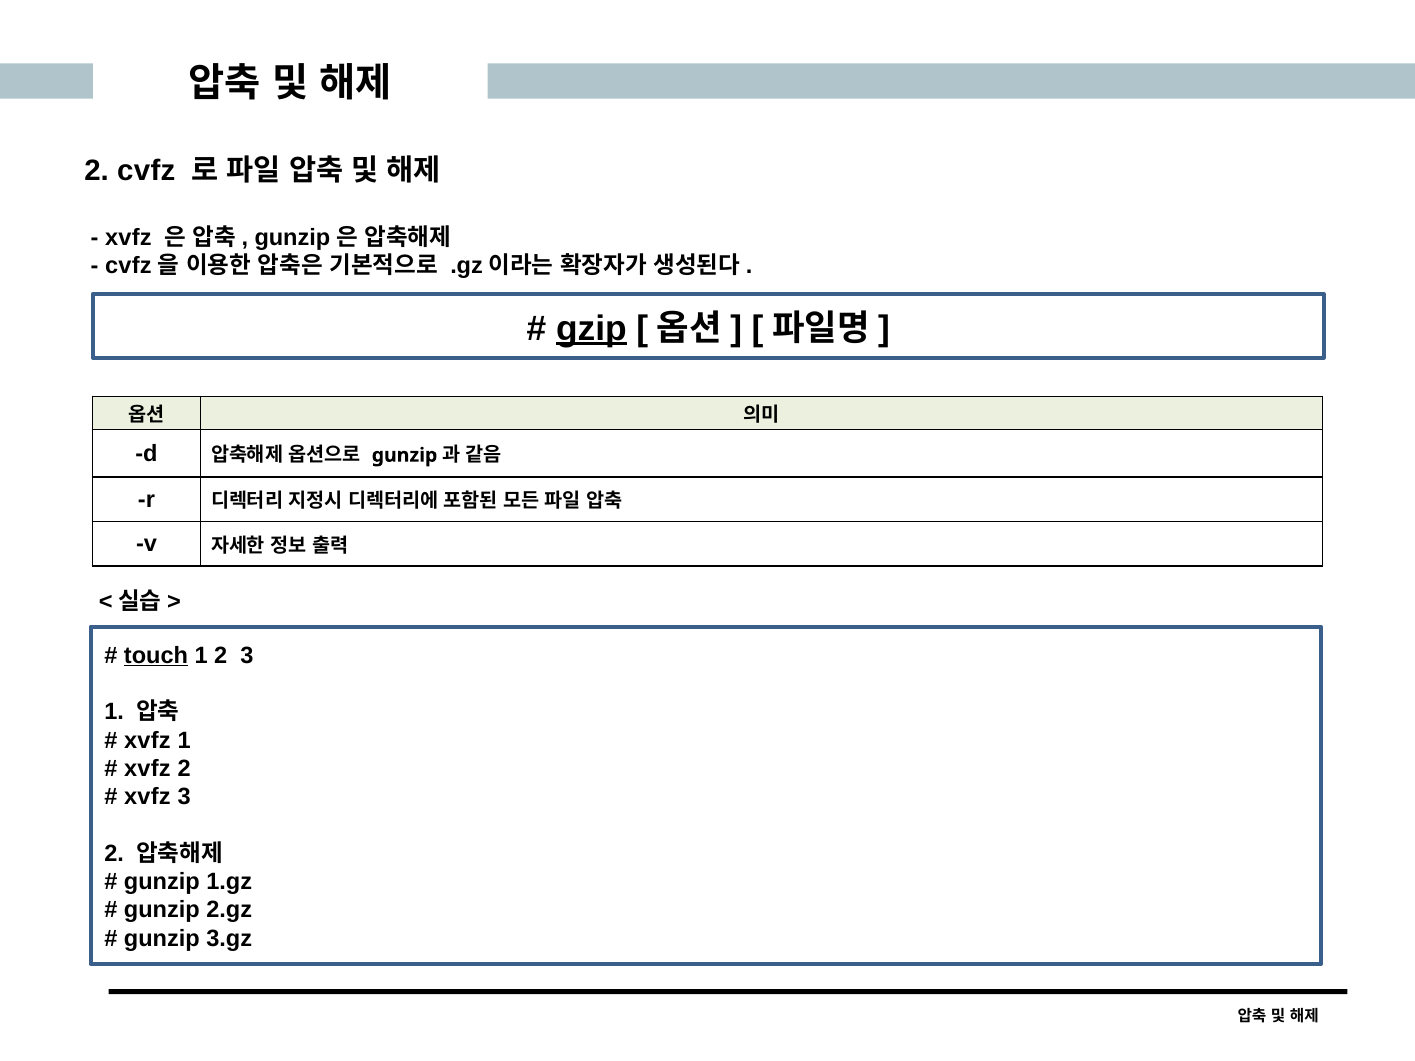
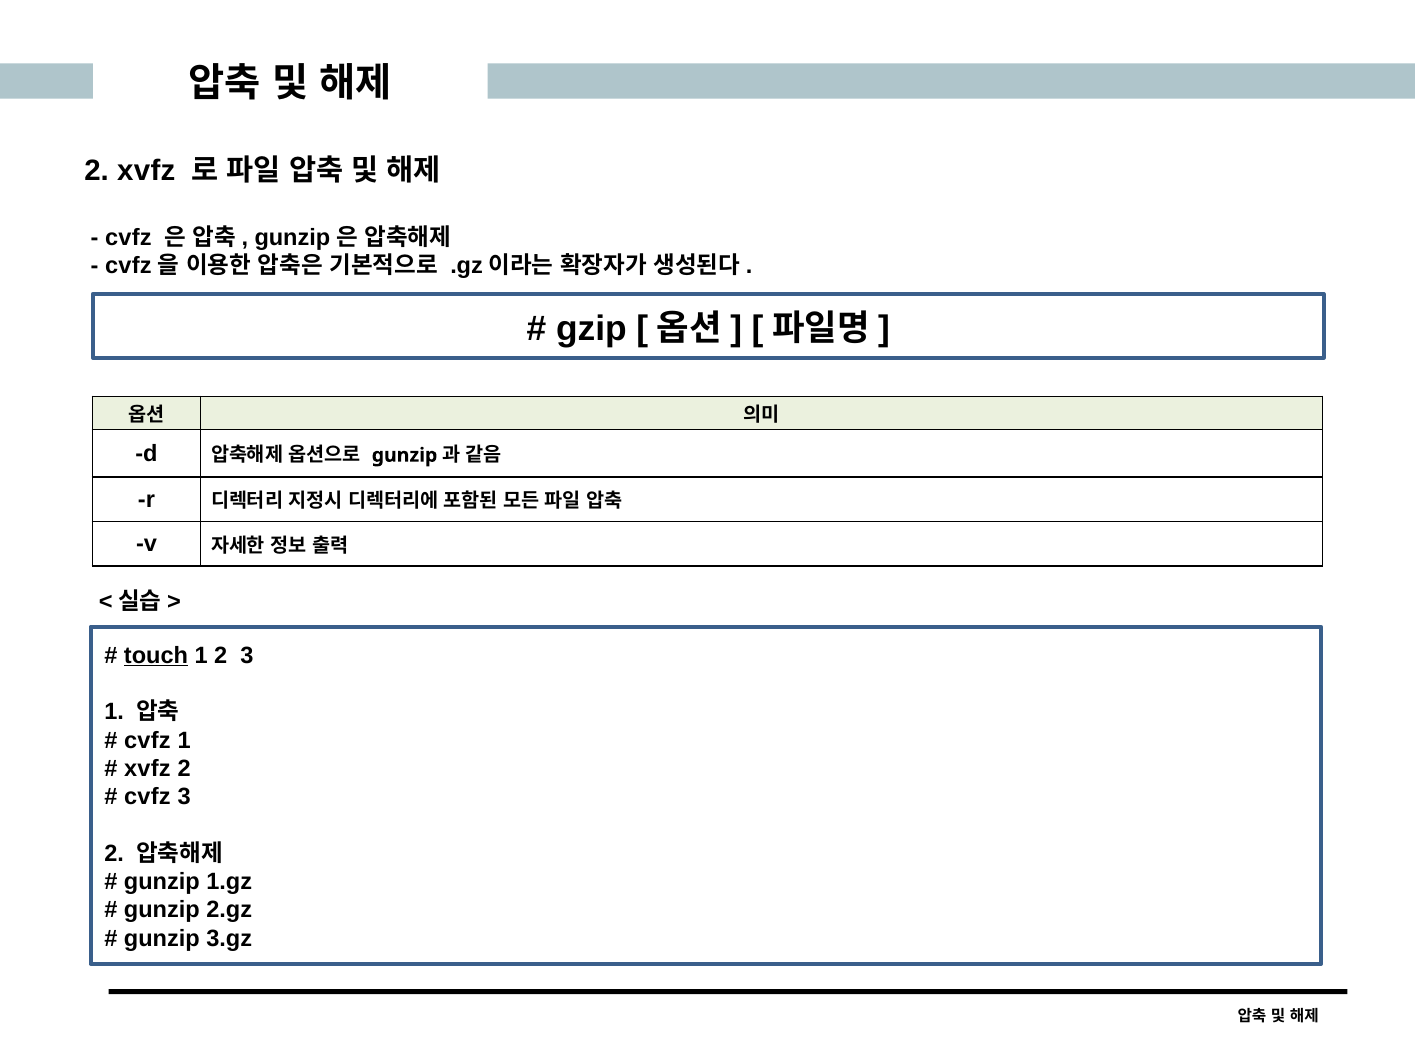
2 cvfz: cvfz -> xvfz (146, 171)
xvfz: xvfz -> cvfz (128, 238)
gzip underline: present -> none (591, 328)
xvfz: xvfz -> cvfz (147, 741)
xvfz: xvfz -> cvfz (147, 797)
